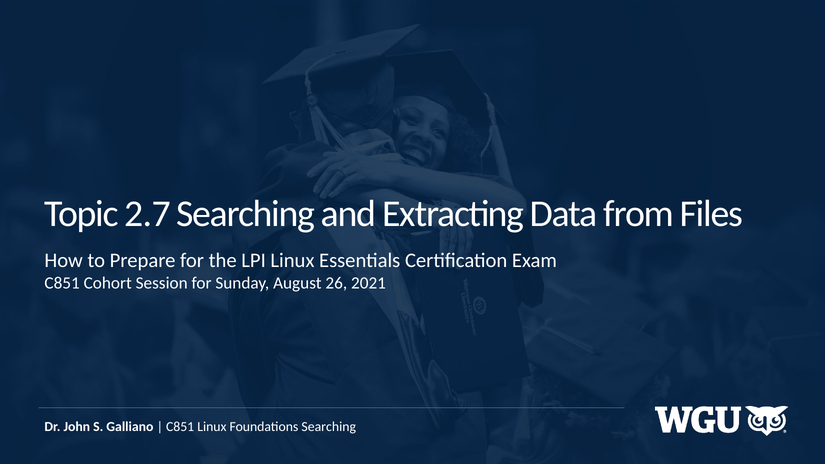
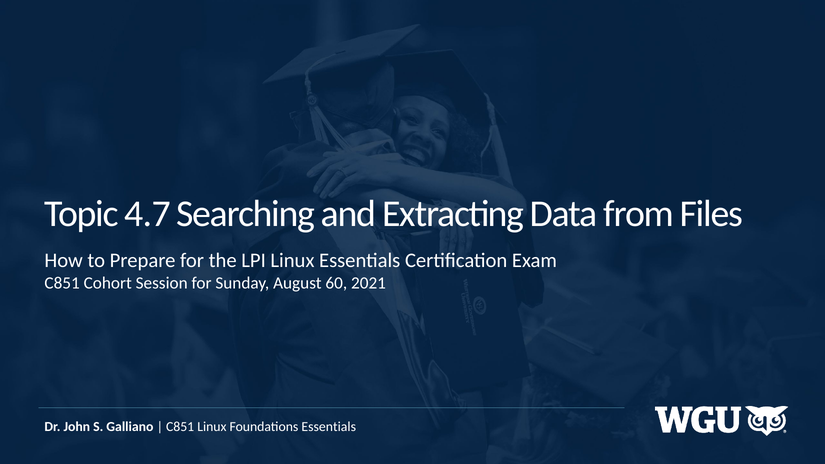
2.7: 2.7 -> 4.7 (148, 214)
26: 26 -> 60 (336, 283)
Foundations Searching: Searching -> Essentials (329, 427)
